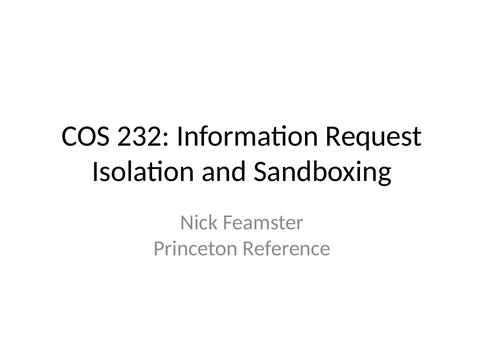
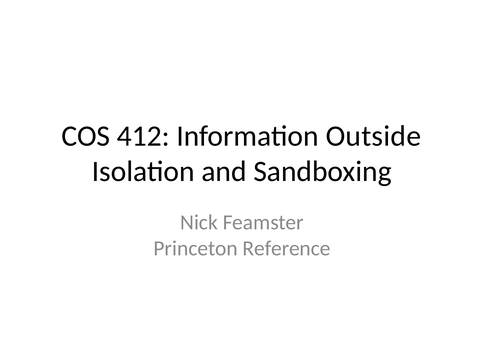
232: 232 -> 412 (143, 136)
Request: Request -> Outside (373, 136)
